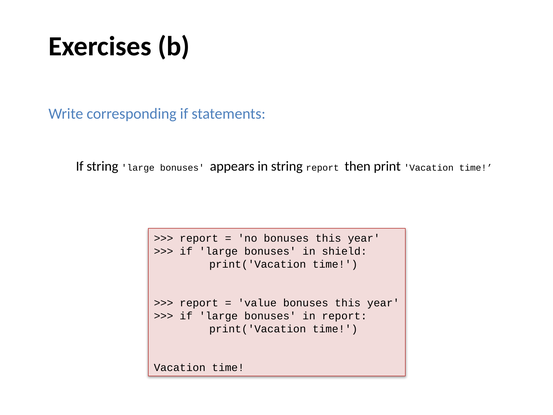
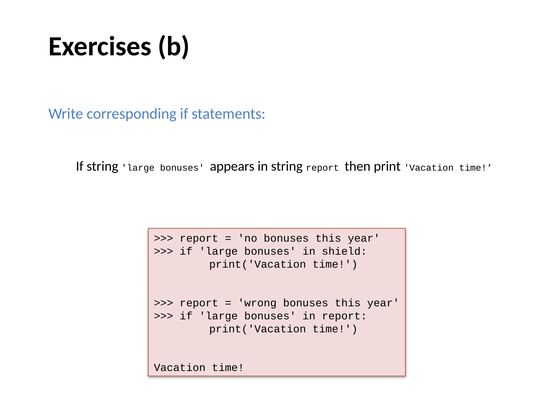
value: value -> wrong (257, 303)
